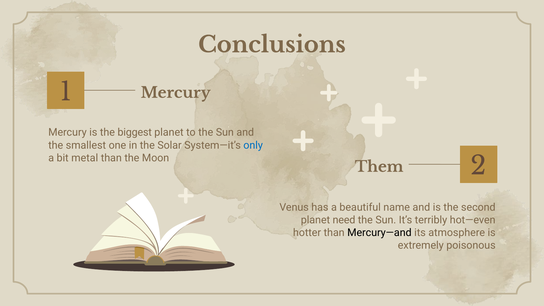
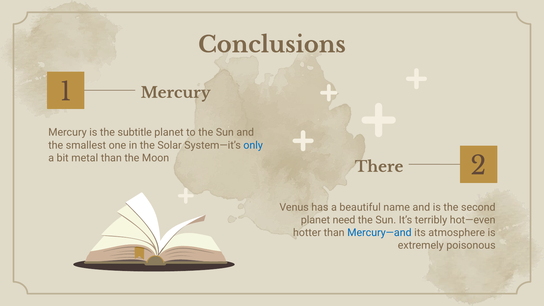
biggest: biggest -> subtitle (135, 133)
Them: Them -> There (379, 167)
Mercury—and colour: black -> blue (379, 233)
